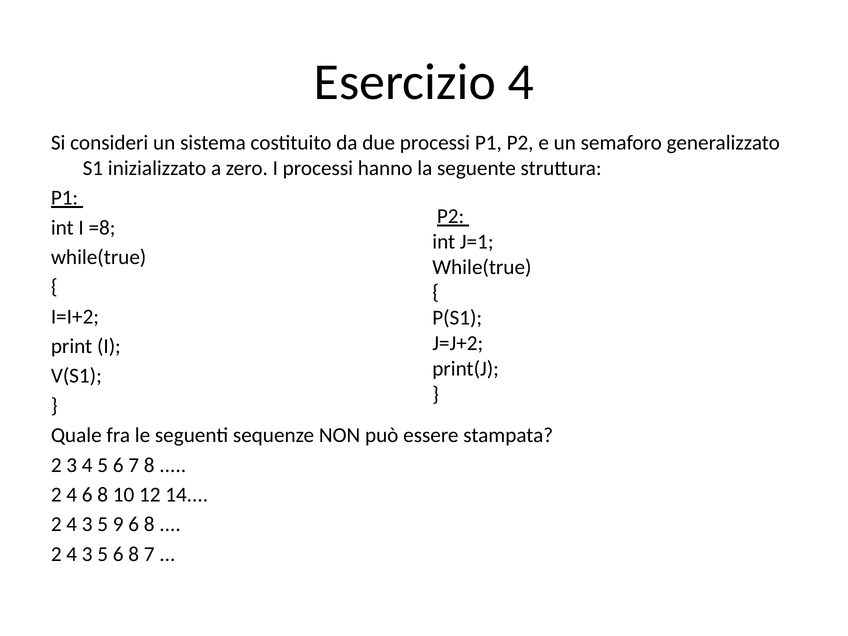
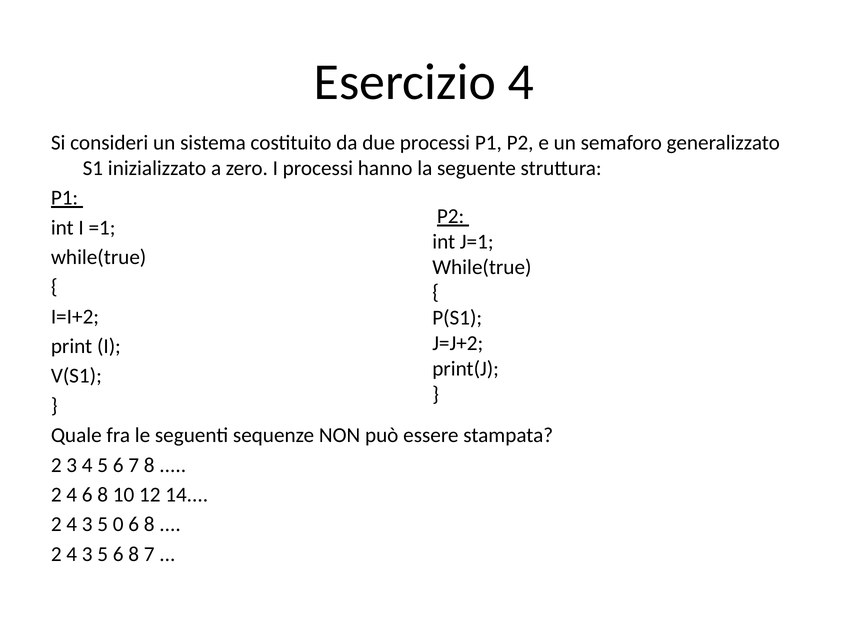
=8: =8 -> =1 (102, 228)
9: 9 -> 0 (118, 524)
